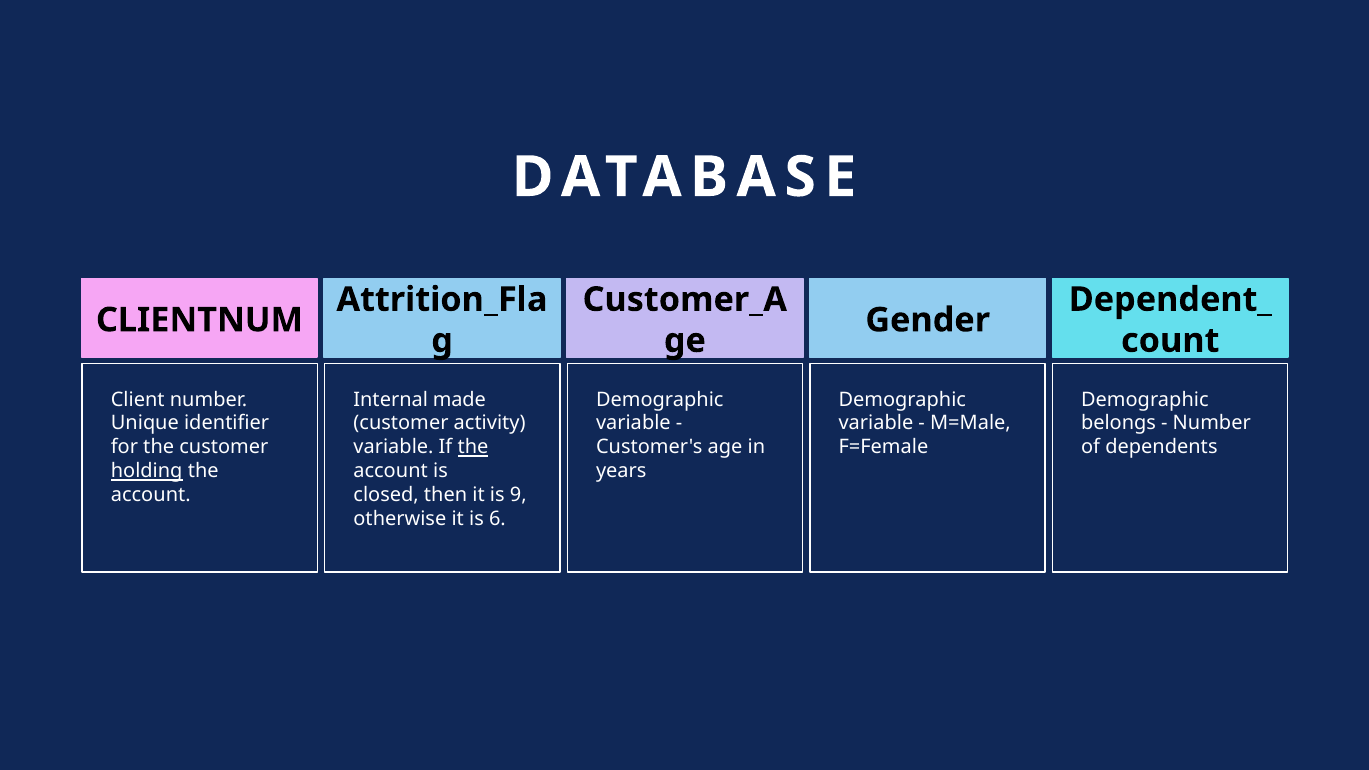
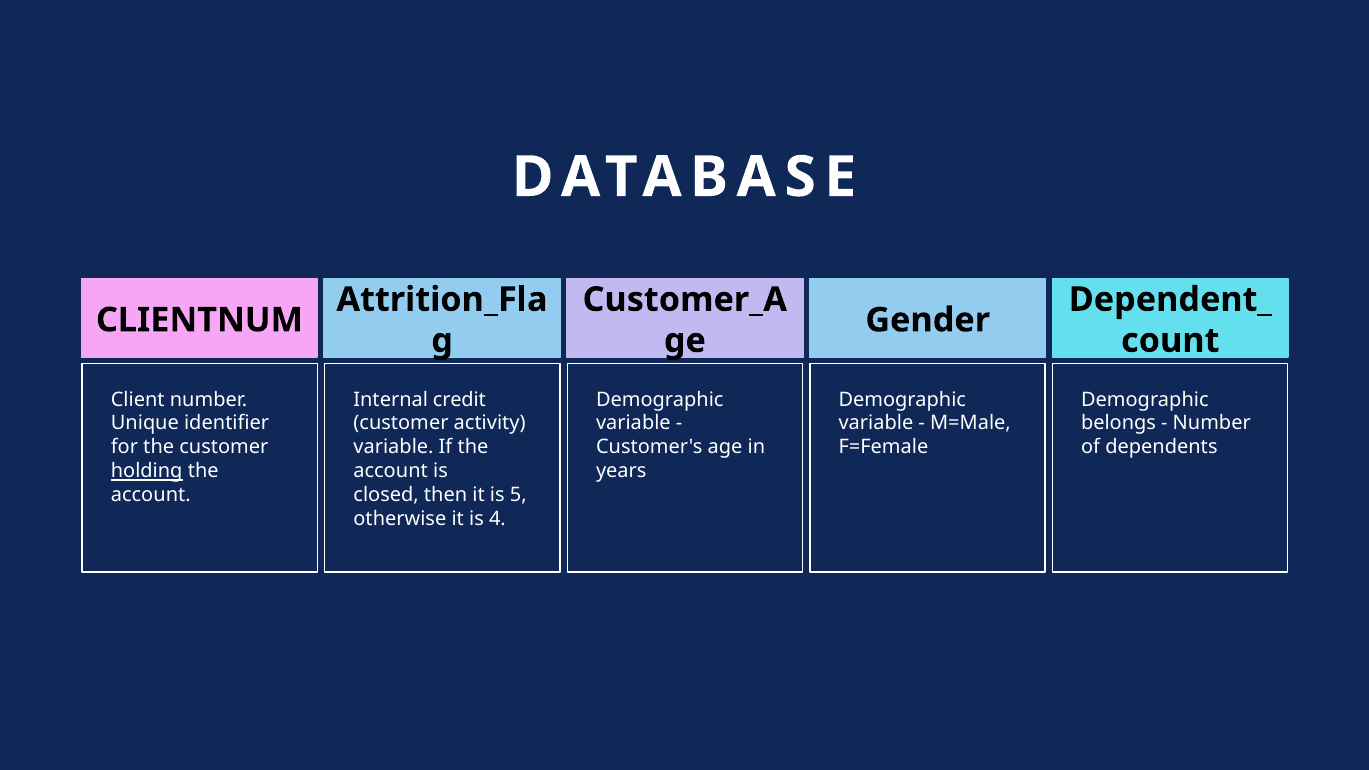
made: made -> credit (459, 399)
the underline: present -> none (473, 447)
9: 9 -> 5 (518, 495)
6: 6 -> 4 (497, 519)
